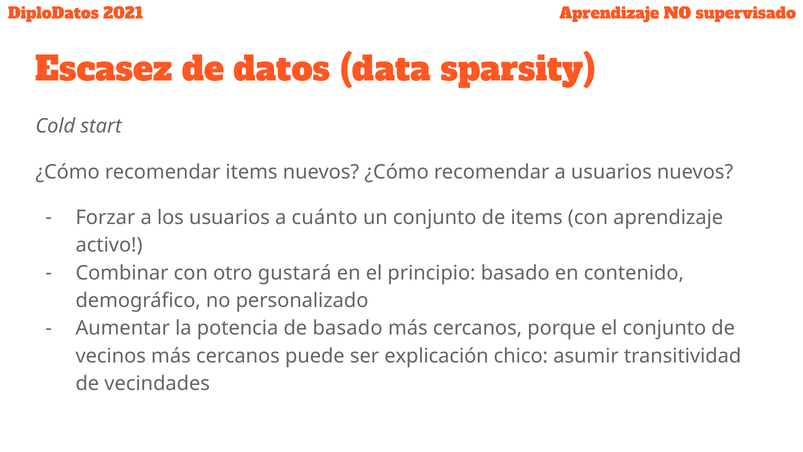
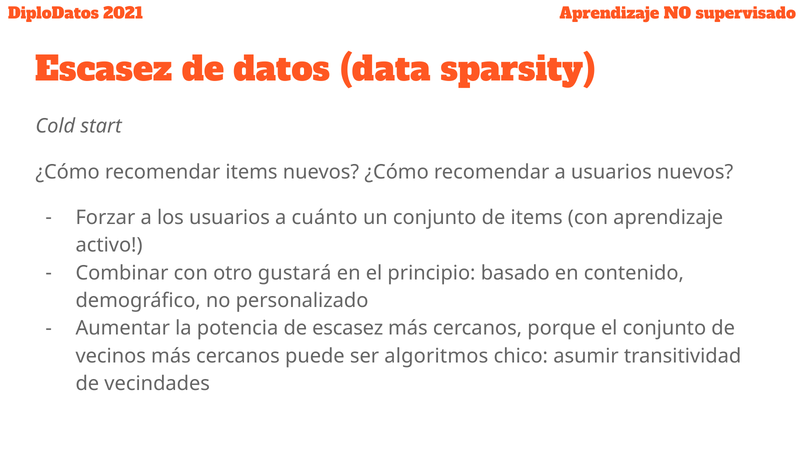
de basado: basado -> escasez (348, 328)
explicación: explicación -> algoritmos (436, 356)
